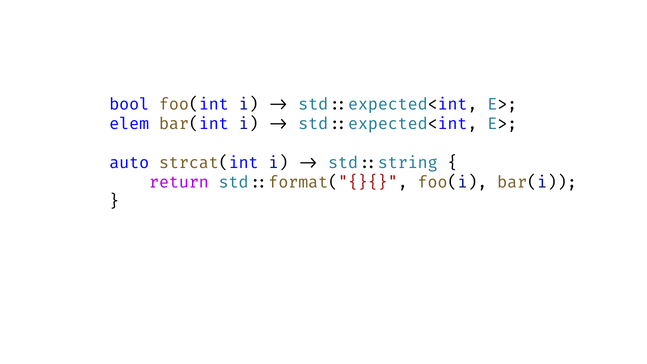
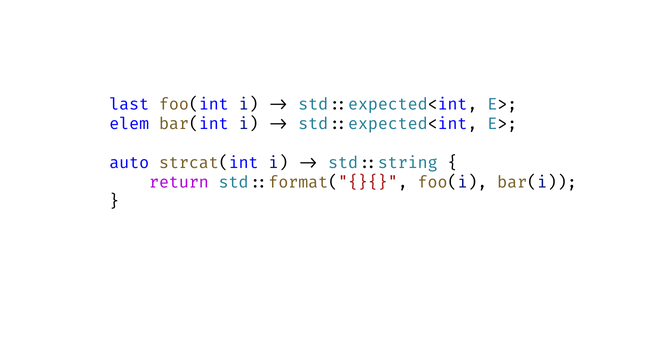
bool: bool -> last (129, 105)
